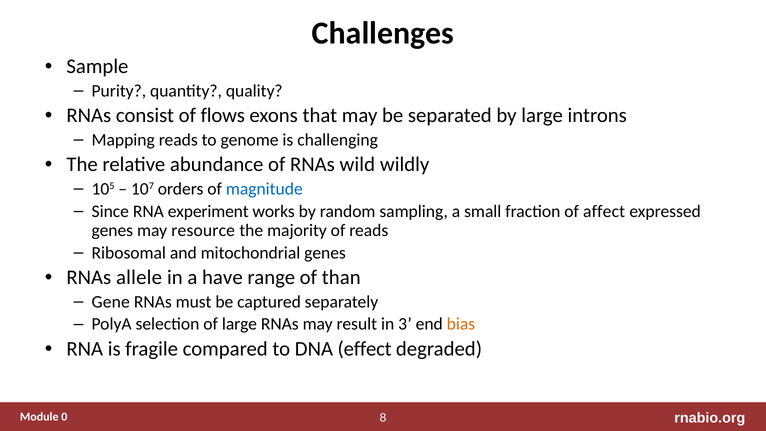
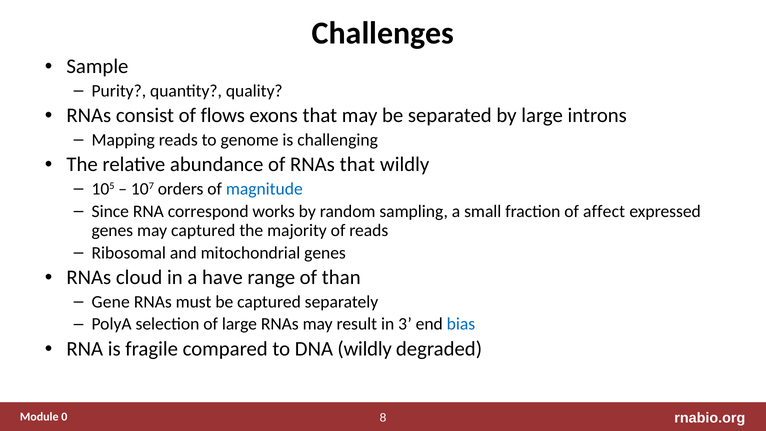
RNAs wild: wild -> that (357, 165)
experiment: experiment -> correspond (208, 211)
may resource: resource -> captured (203, 230)
allele: allele -> cloud (139, 277)
bias colour: orange -> blue (461, 324)
DNA effect: effect -> wildly (365, 349)
